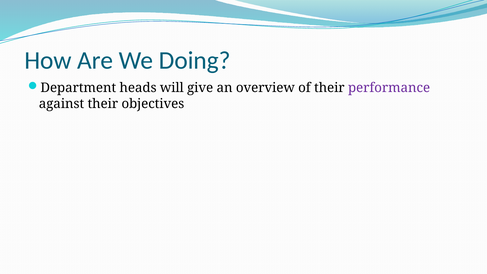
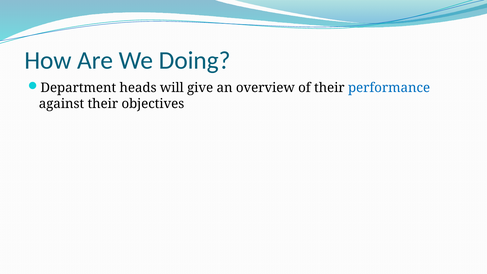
performance colour: purple -> blue (389, 88)
